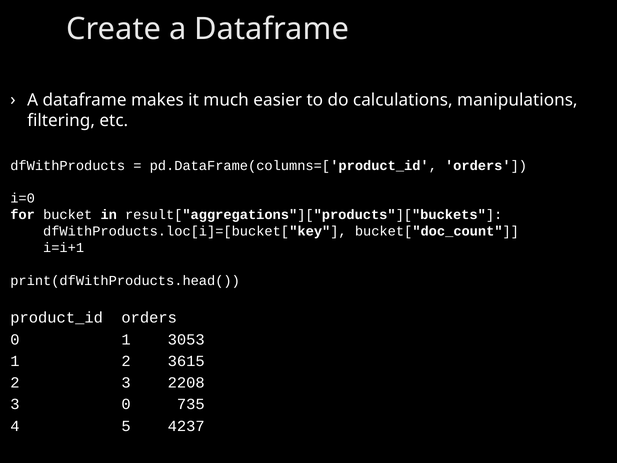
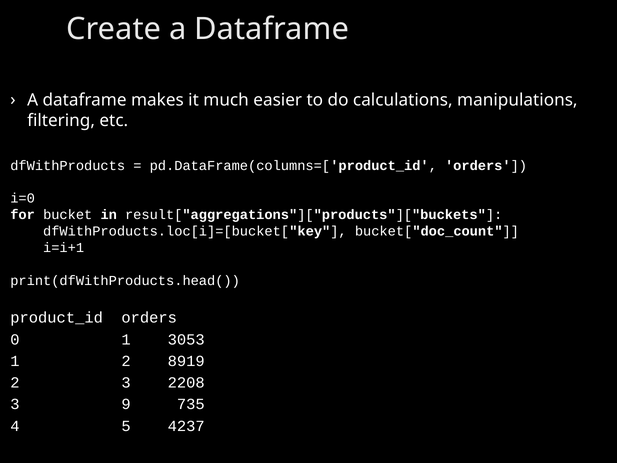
3615: 3615 -> 8919 (186, 361)
3 0: 0 -> 9 (126, 404)
